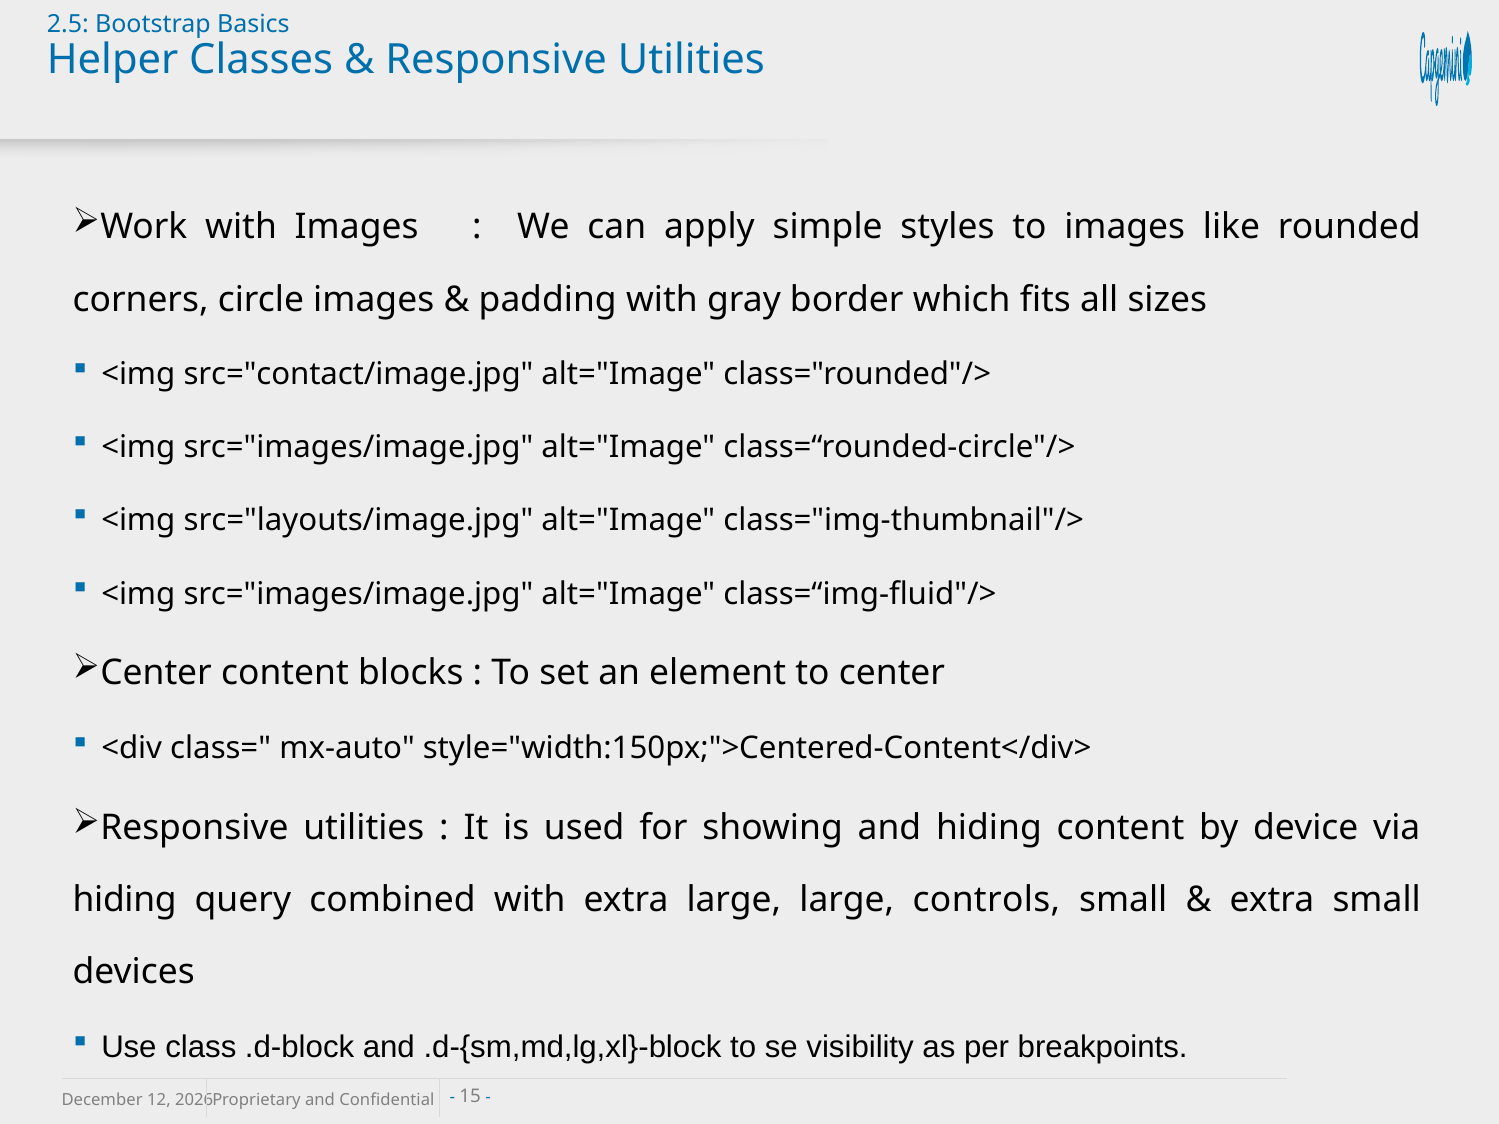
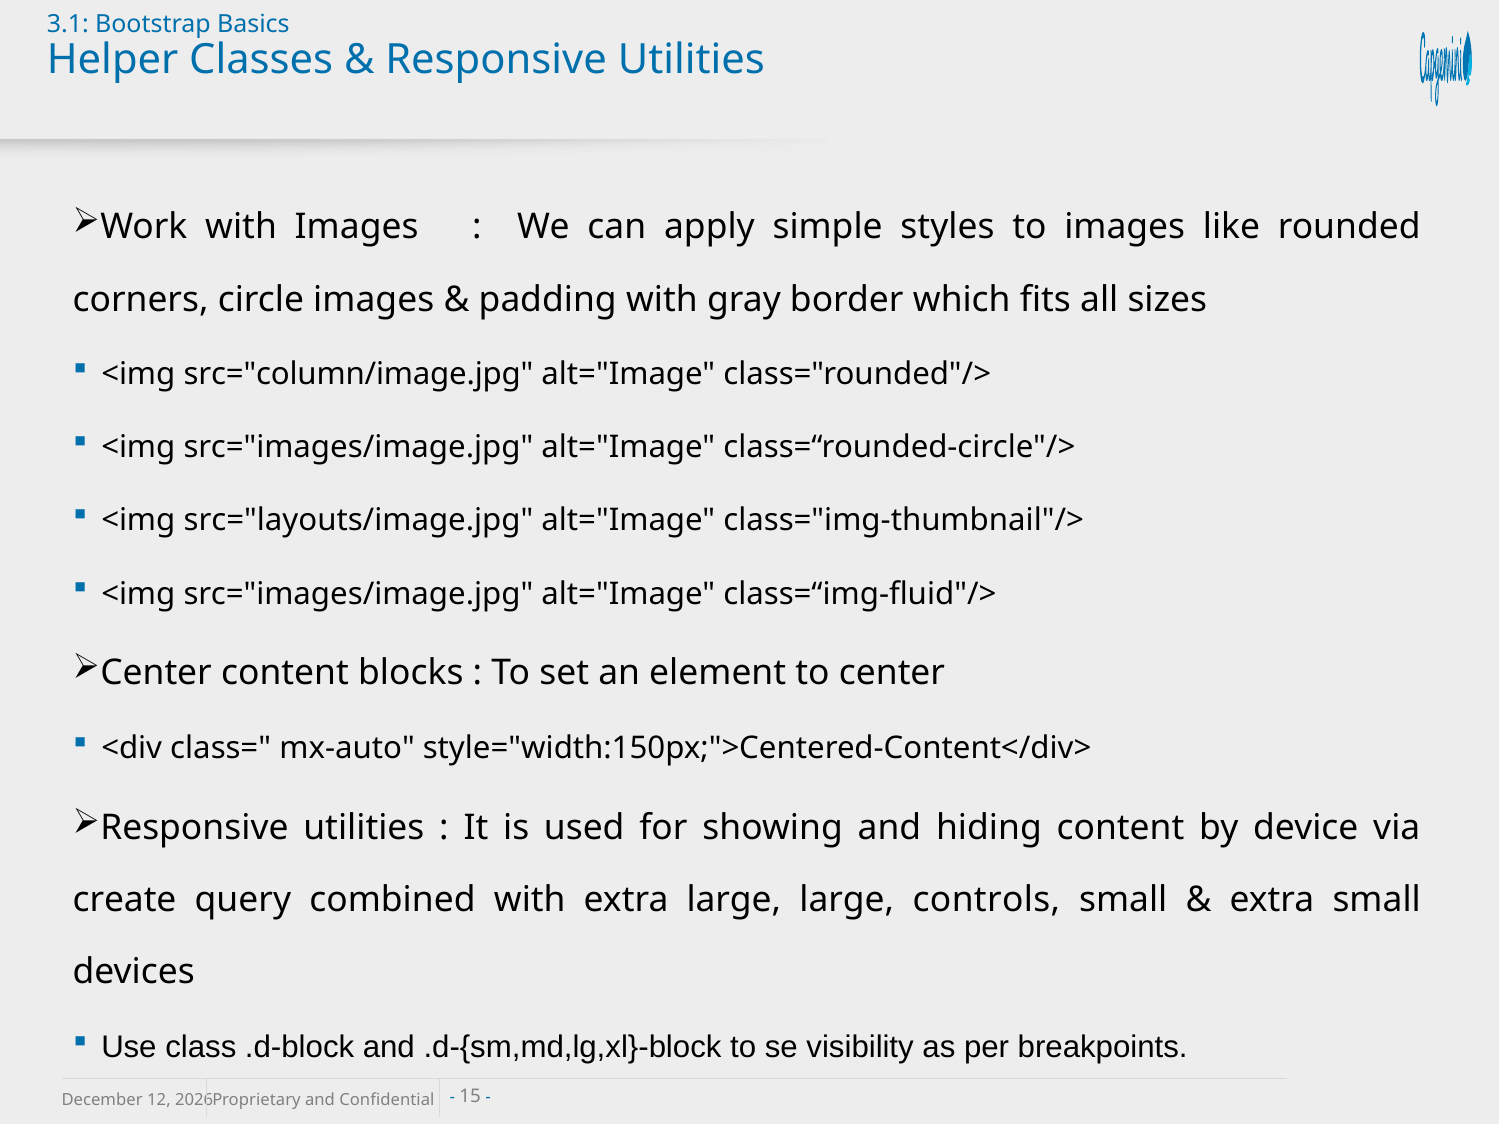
2.5: 2.5 -> 3.1 (68, 24)
src="contact/image.jpg: src="contact/image.jpg -> src="column/image.jpg (359, 375)
hiding: hiding -> create (125, 900)
